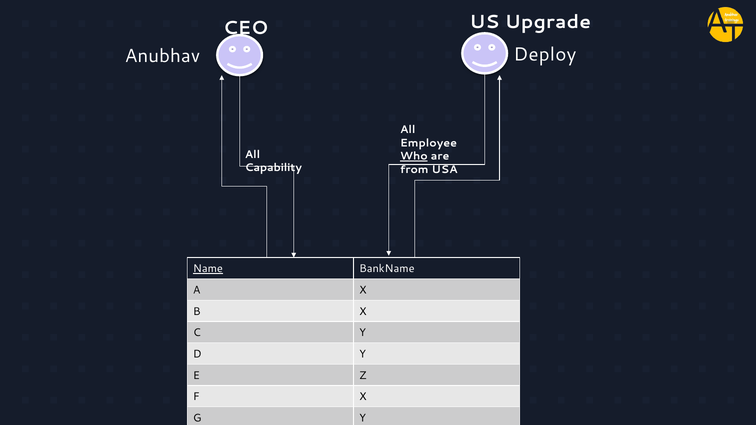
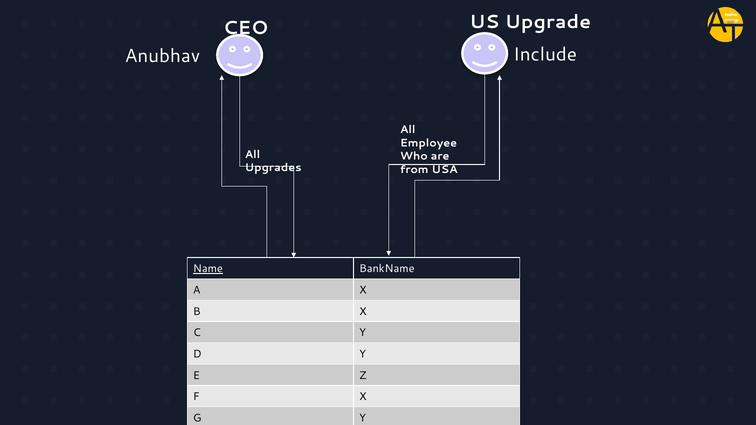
Deploy: Deploy -> Include (545, 54)
Who underline: present -> none (414, 156)
Capability: Capability -> Upgrades (273, 168)
